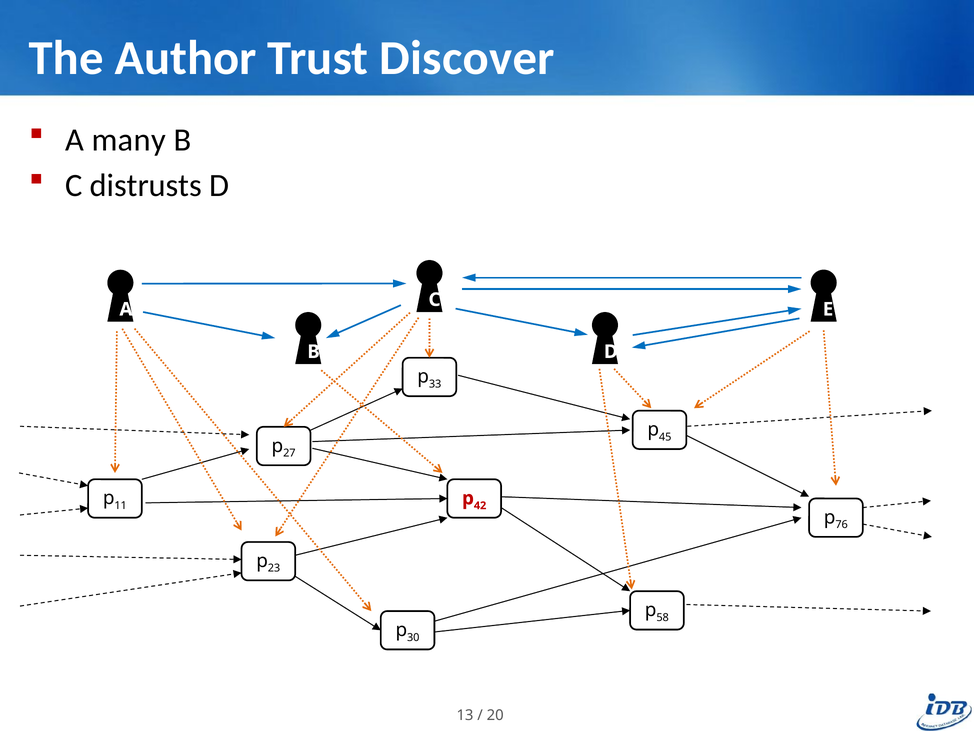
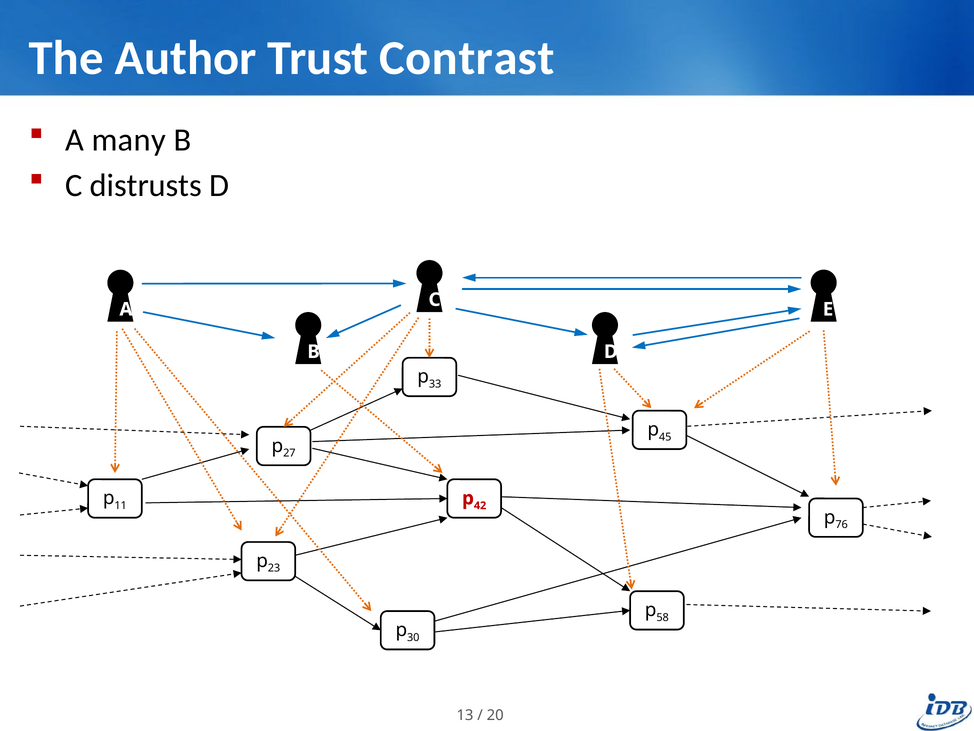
Discover: Discover -> Contrast (467, 58)
